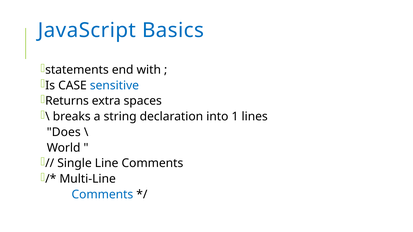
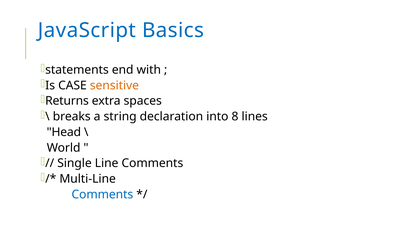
sensitive colour: blue -> orange (114, 86)
1: 1 -> 8 (235, 117)
Does: Does -> Head (64, 132)
